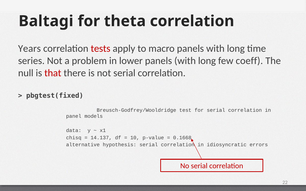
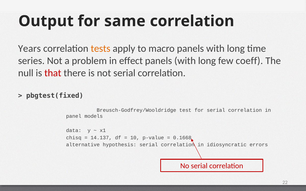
Baltagi: Baltagi -> Output (46, 21)
theta: theta -> same (125, 21)
tests colour: red -> orange (101, 49)
lower: lower -> effect (131, 61)
